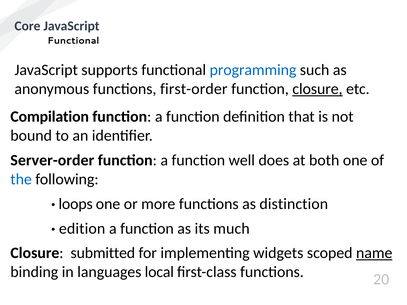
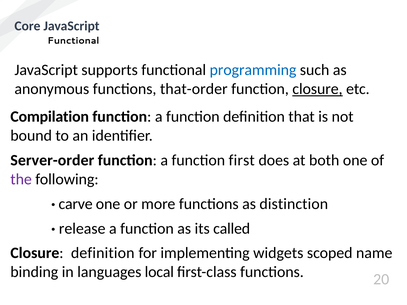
first-order: first-order -> that-order (194, 89)
well: well -> first (242, 160)
the colour: blue -> purple (21, 179)
loops: loops -> carve (76, 204)
edition: edition -> release (82, 229)
much: much -> called (232, 229)
Closure submitted: submitted -> definition (103, 253)
name underline: present -> none (374, 253)
